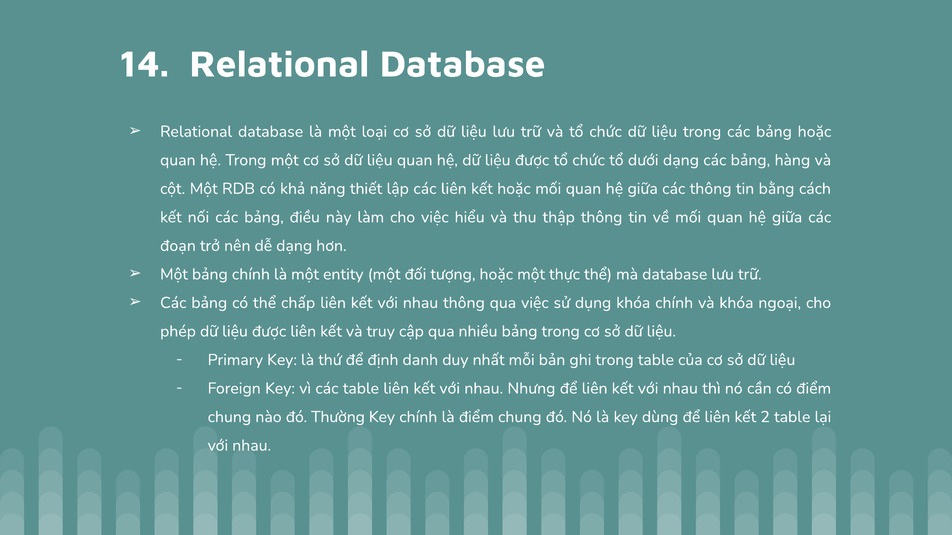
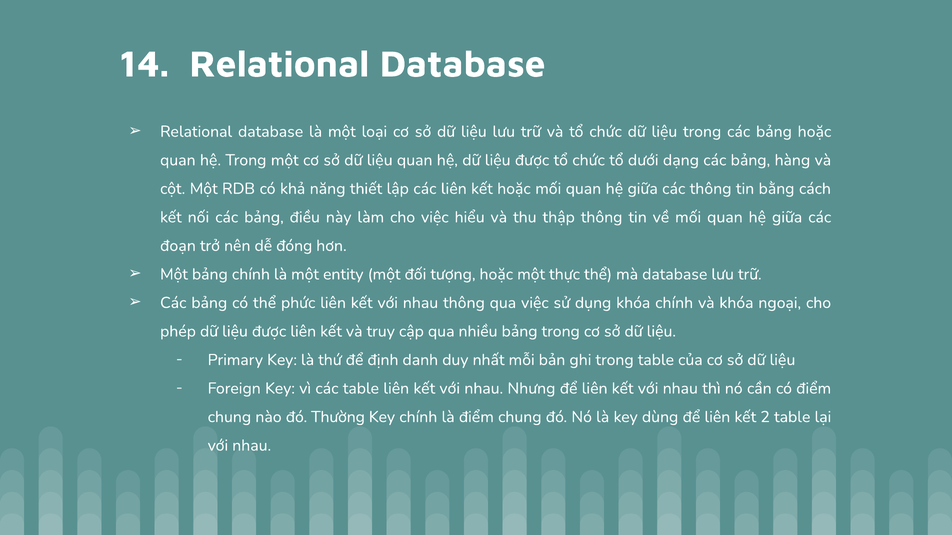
dễ dạng: dạng -> đóng (294, 246)
chấp: chấp -> phức (298, 303)
